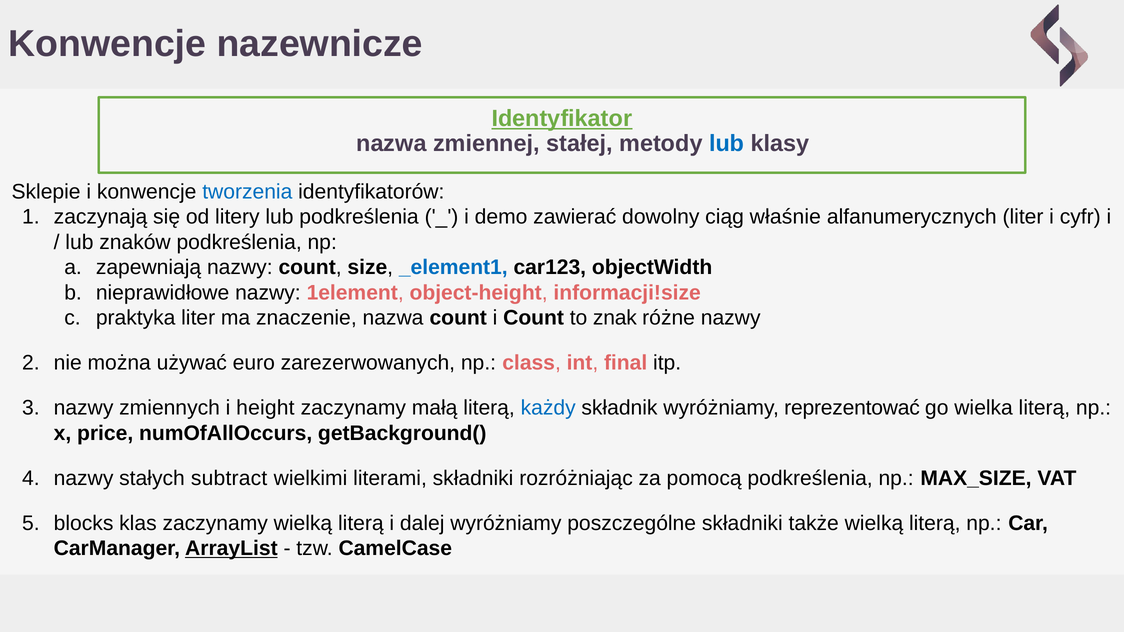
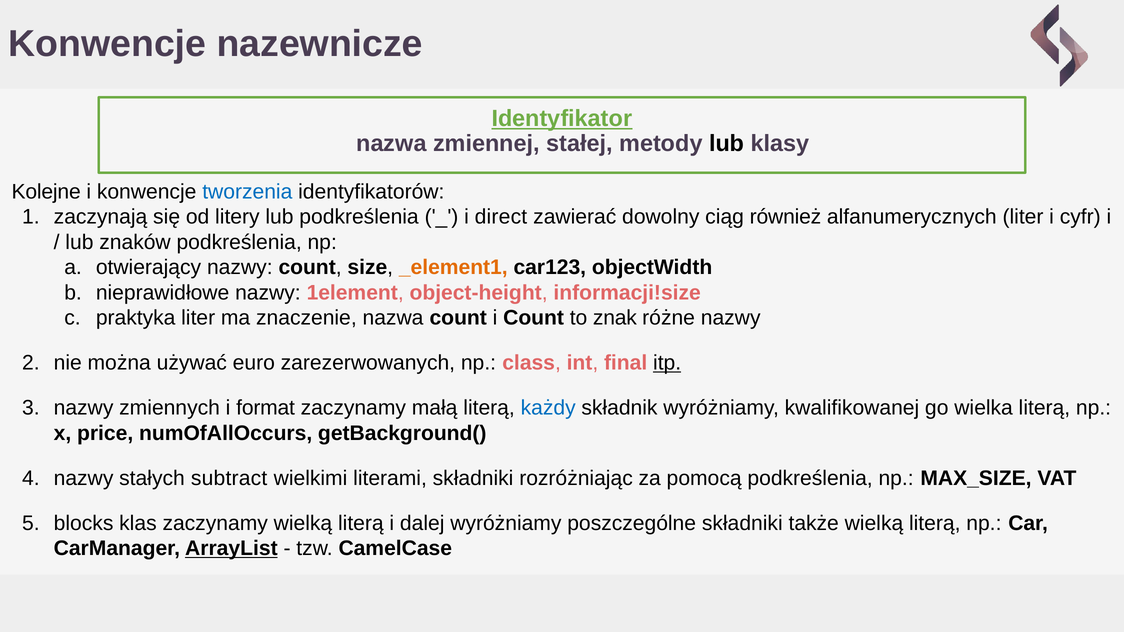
lub colour: blue -> black (727, 144)
Sklepie: Sklepie -> Kolejne (46, 192)
demo: demo -> direct (501, 217)
właśnie: właśnie -> również (785, 217)
zapewniają: zapewniają -> otwierający (149, 268)
_element1 colour: blue -> orange (453, 268)
itp underline: none -> present (667, 363)
height: height -> format (266, 408)
reprezentować: reprezentować -> kwalifikowanej (852, 408)
